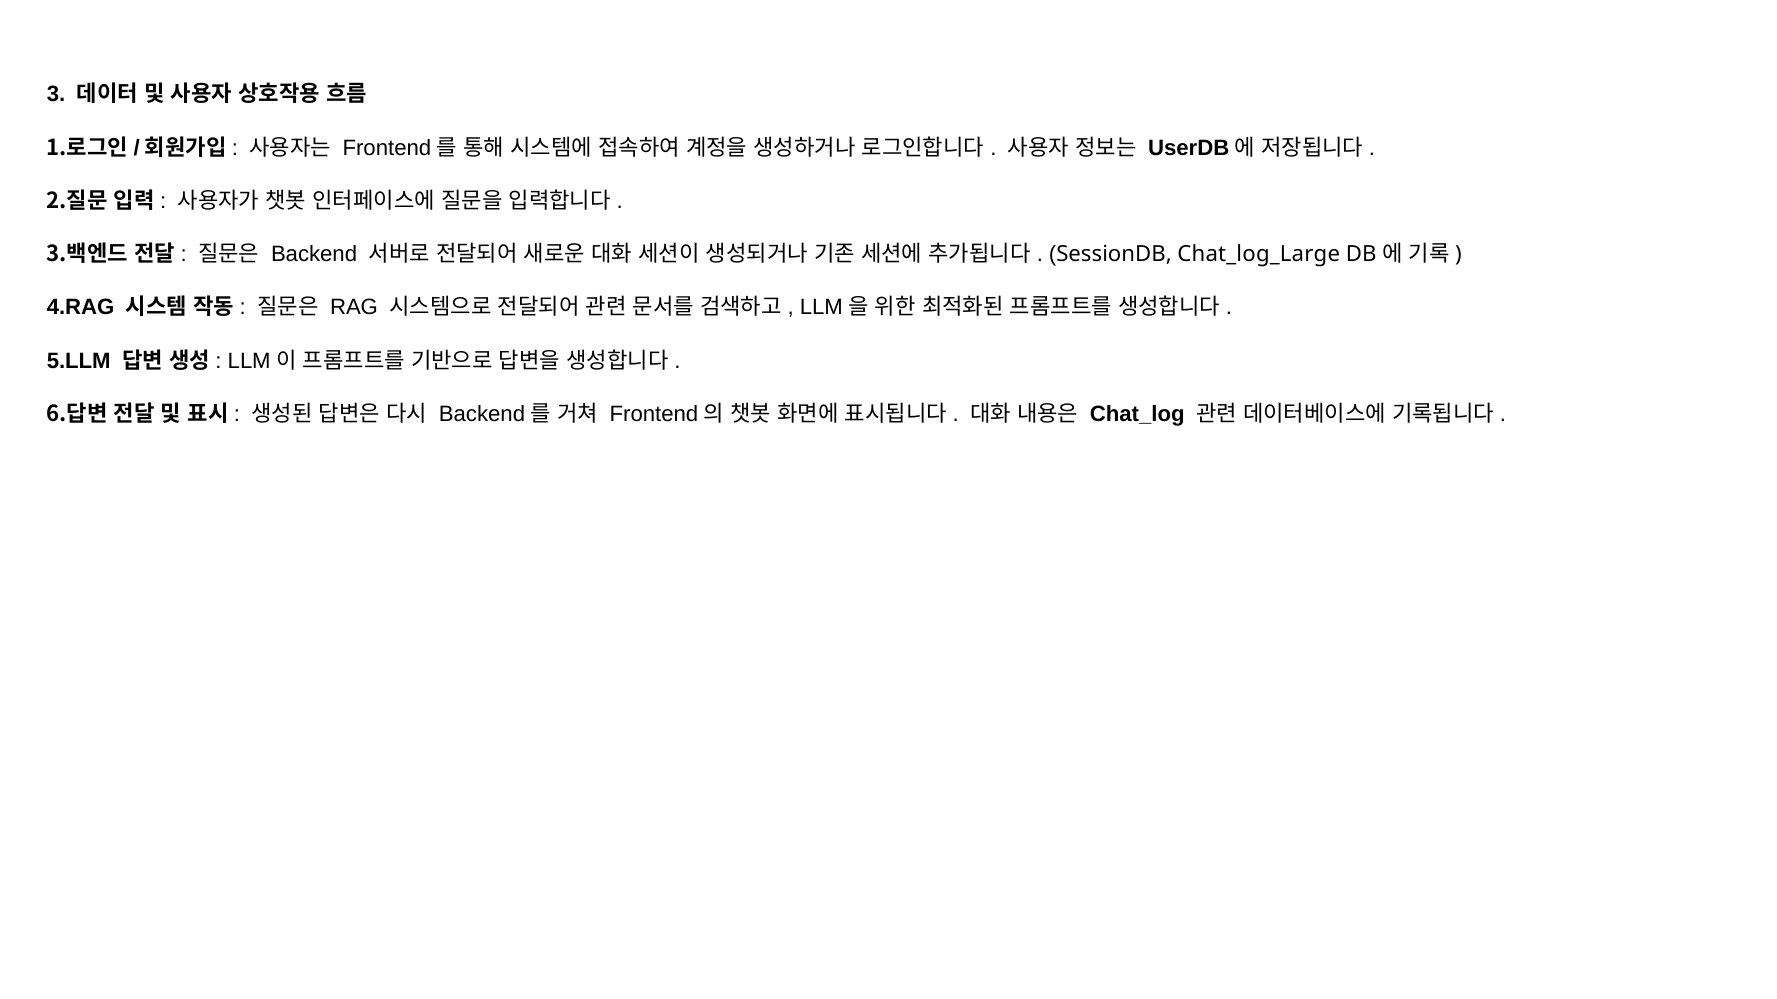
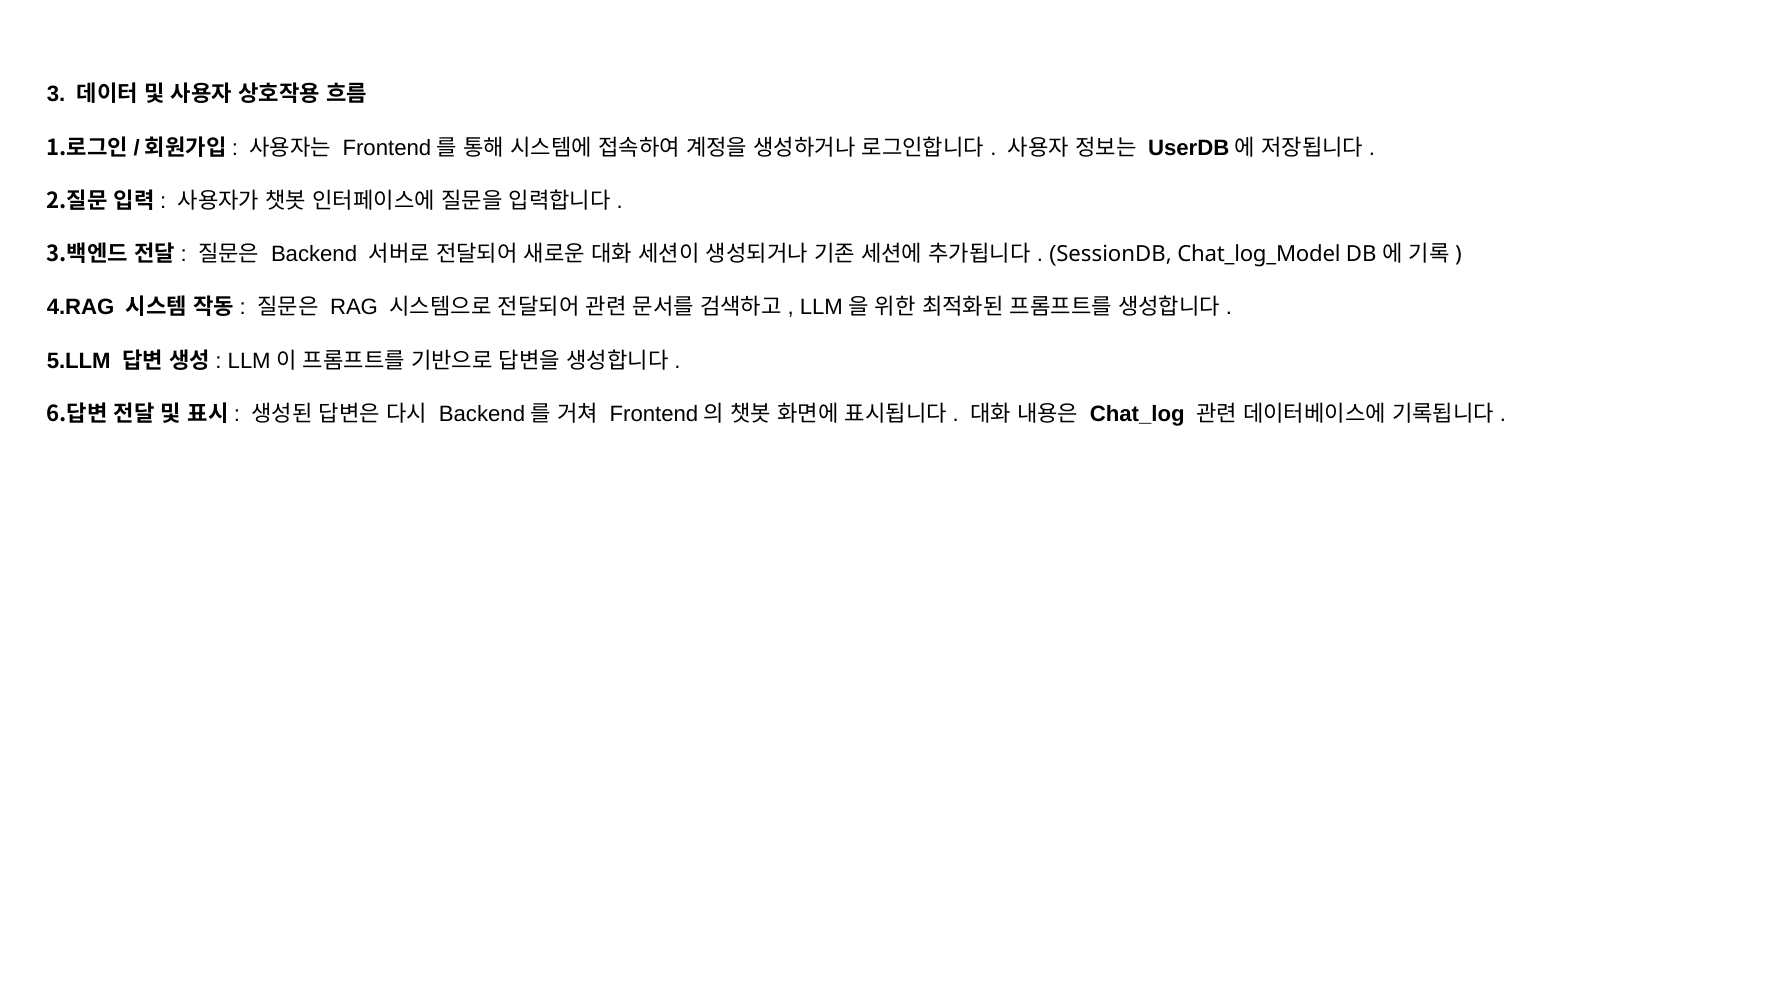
Chat_log_Large: Chat_log_Large -> Chat_log_Model (1259, 254)
